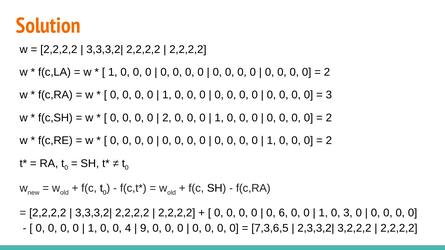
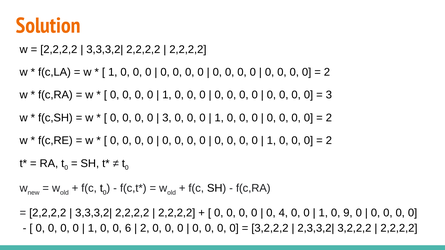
2: 2 -> 3 (167, 118)
6: 6 -> 4 (283, 213)
0 3: 3 -> 9 (348, 213)
4: 4 -> 6 (128, 228)
9: 9 -> 2 (145, 228)
7,3,6,5: 7,3,6,5 -> 3,2,2,2 (270, 228)
